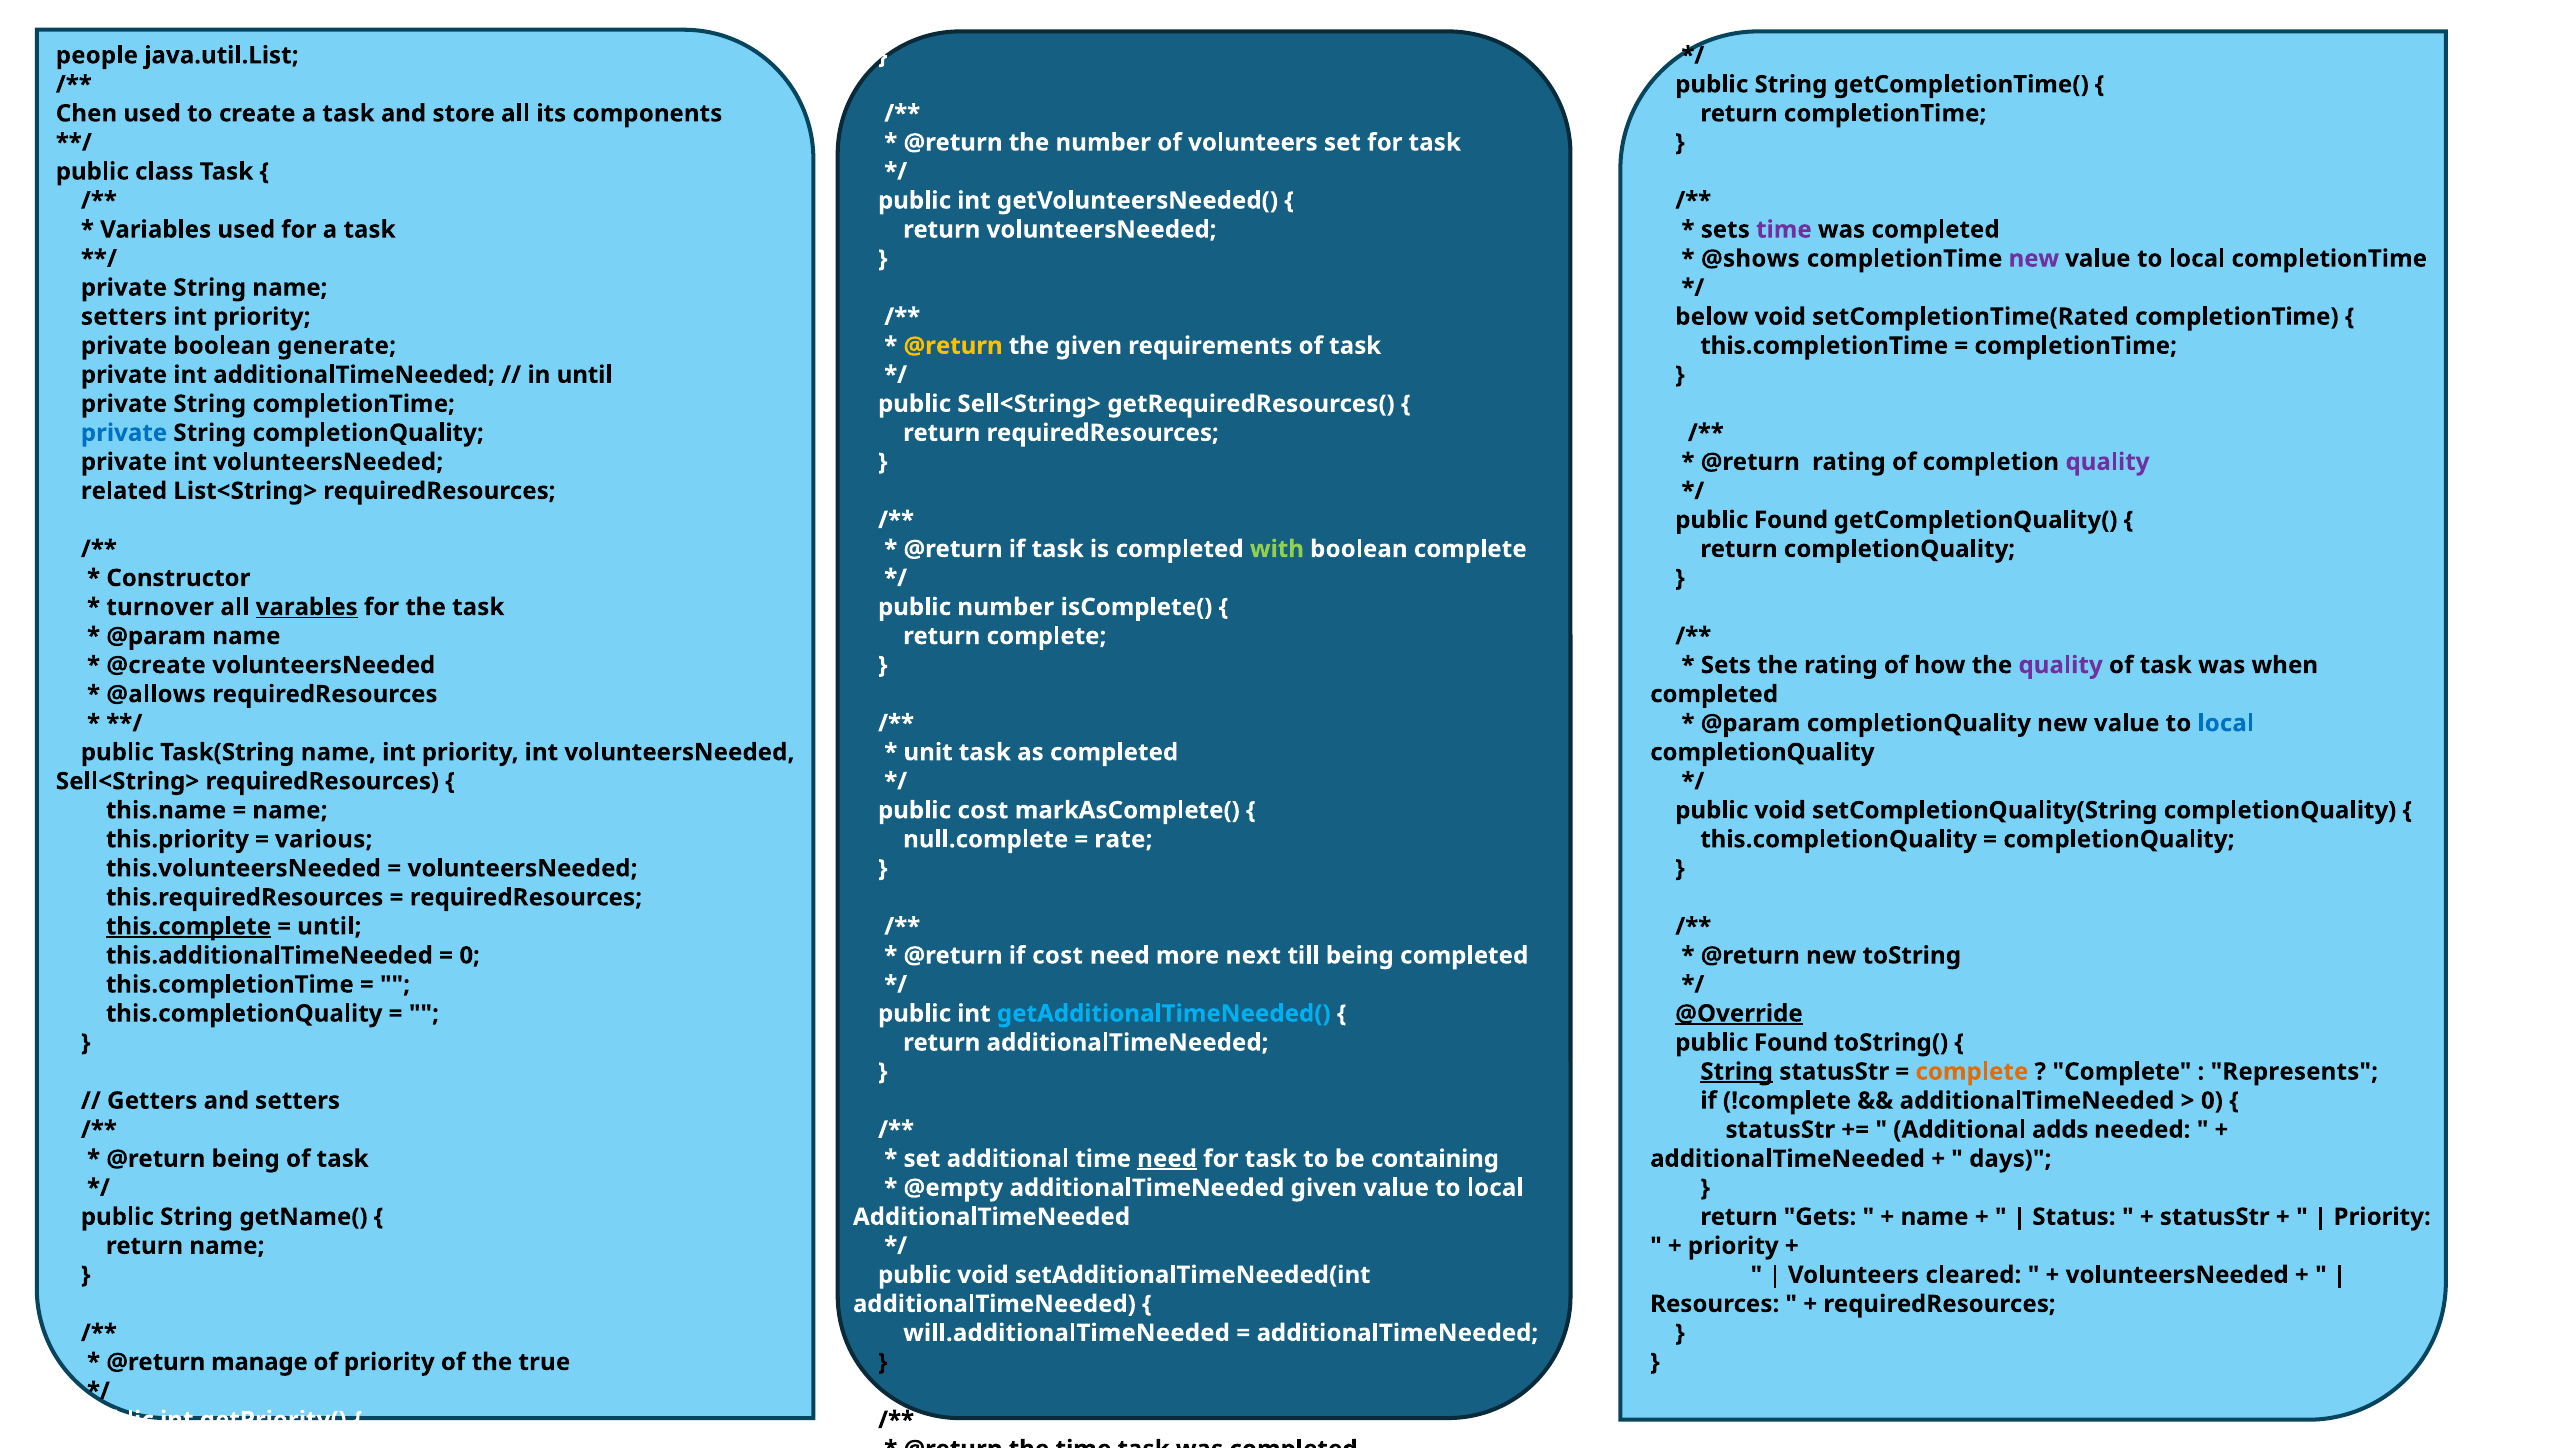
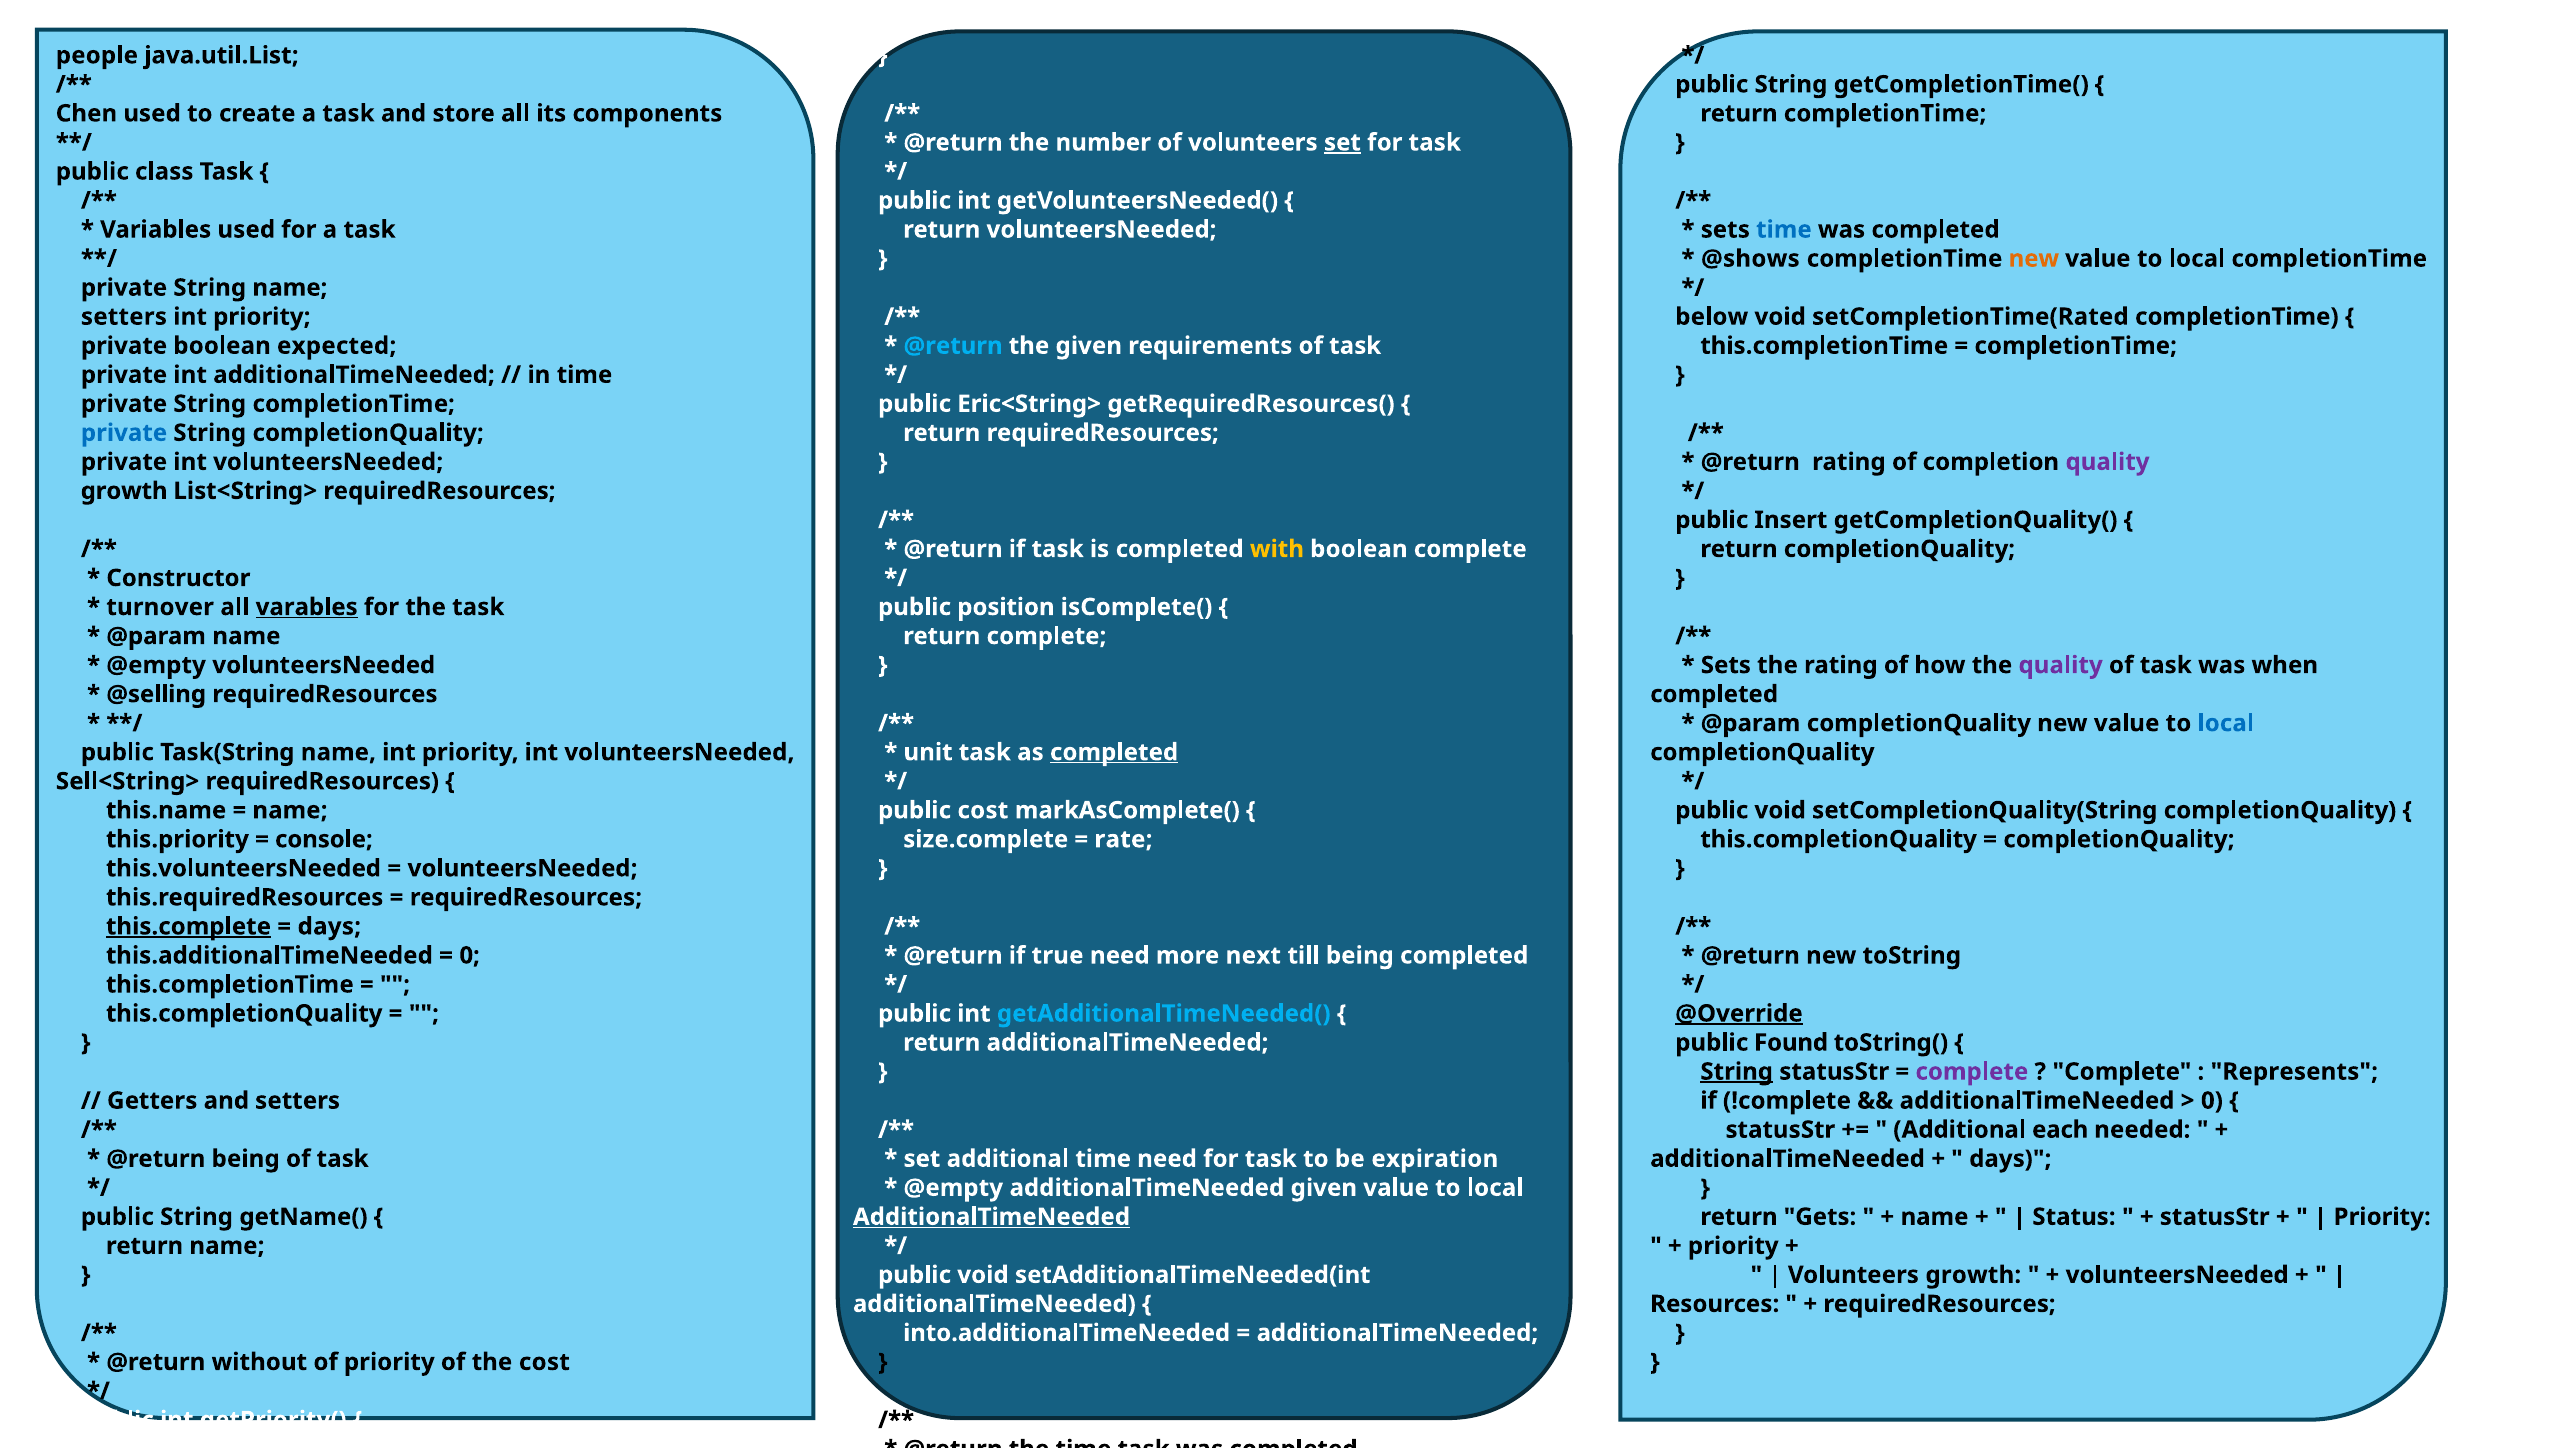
set underline: none -> present (1342, 143)
time colour: purple -> blue (1784, 230)
new colour: purple -> orange (2034, 259)
generate: generate -> expected (337, 346)
@return colour: yellow -> light blue (953, 346)
in until: until -> time (585, 375)
public Sell<String>: Sell<String> -> Eric<String> (1029, 404)
related: related -> growth (124, 491)
Found: Found -> Insert (1791, 520)
with colour: light green -> yellow (1277, 549)
public number: number -> position (1006, 607)
@create: @create -> @empty (156, 665)
@allows: @allows -> @selling (156, 694)
completed underline: none -> present (1114, 752)
various: various -> console (324, 839)
null.complete: null.complete -> size.complete (986, 839)
until: until -> days (329, 926)
if cost: cost -> true (1058, 955)
complete colour: orange -> purple (1972, 1072)
adds: adds -> each (2060, 1130)
need underline: present -> none (1167, 1159)
containing: containing -> expiration (1435, 1159)
AdditionalTimeNeeded underline: none -> present (992, 1217)
Volunteers cleared: cleared -> growth (1973, 1275)
will.additionalTimeNeeded: will.additionalTimeNeeded -> into.additionalTimeNeeded (1067, 1333)
manage: manage -> without (259, 1362)
the true: true -> cost (544, 1362)
